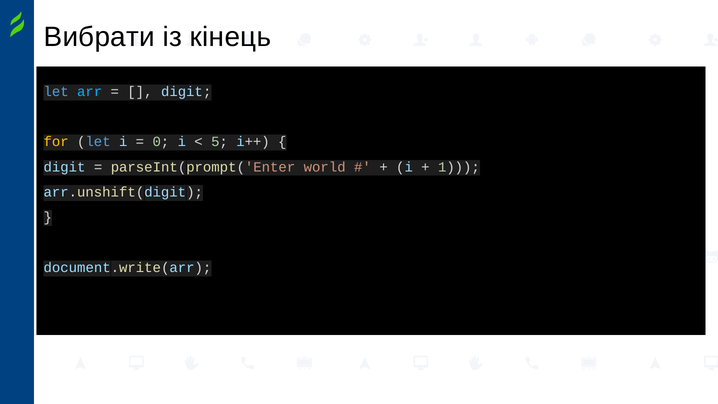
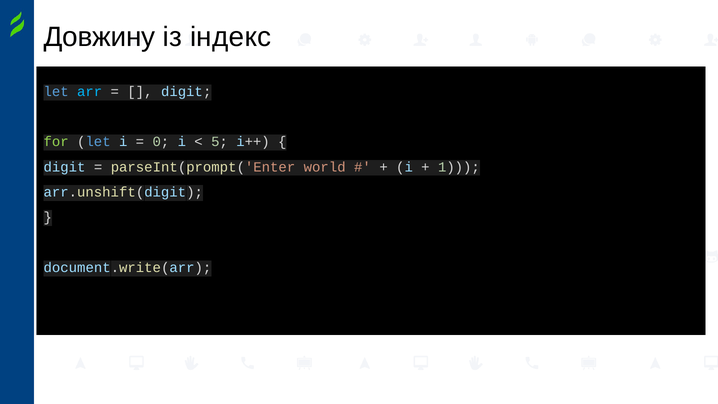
Вибрати: Вибрати -> Довжину (100, 37)
кінець: кінець -> індекс (230, 37)
for colour: yellow -> light green (56, 142)
